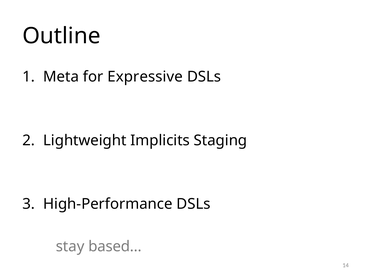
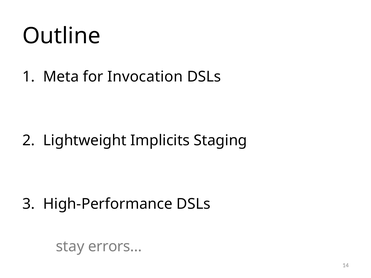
Expressive: Expressive -> Invocation (145, 77)
based…: based… -> errors… (115, 247)
